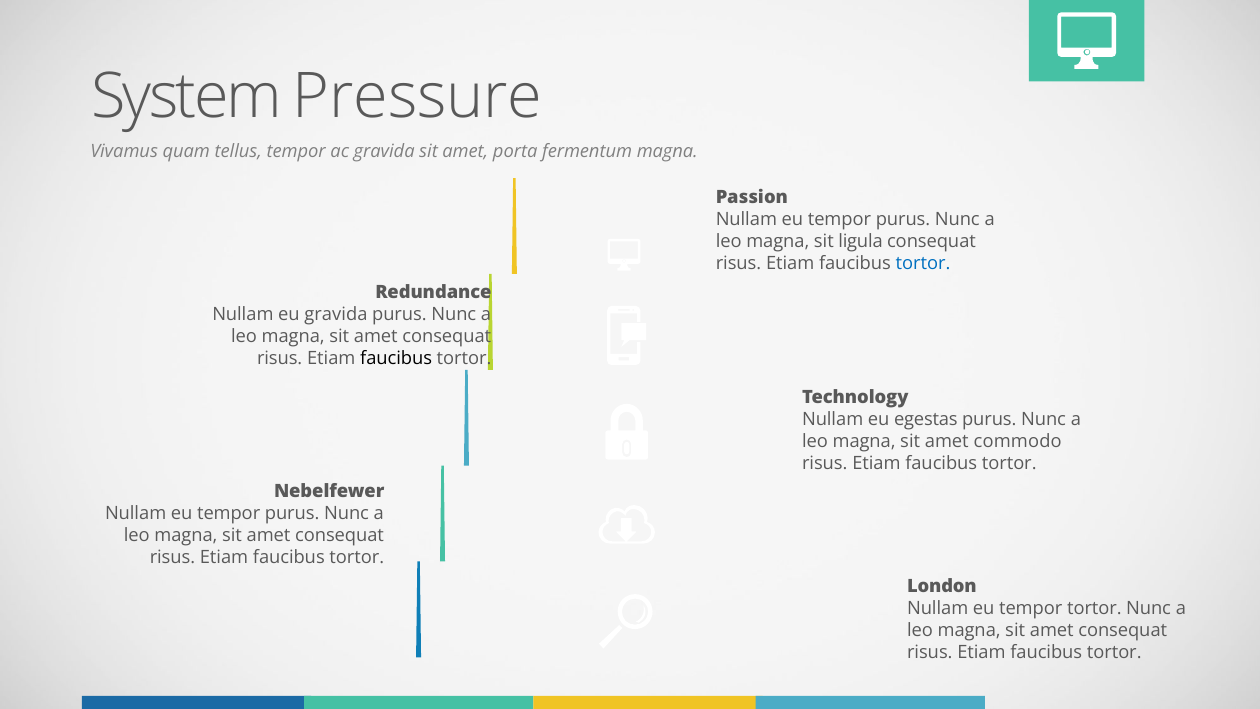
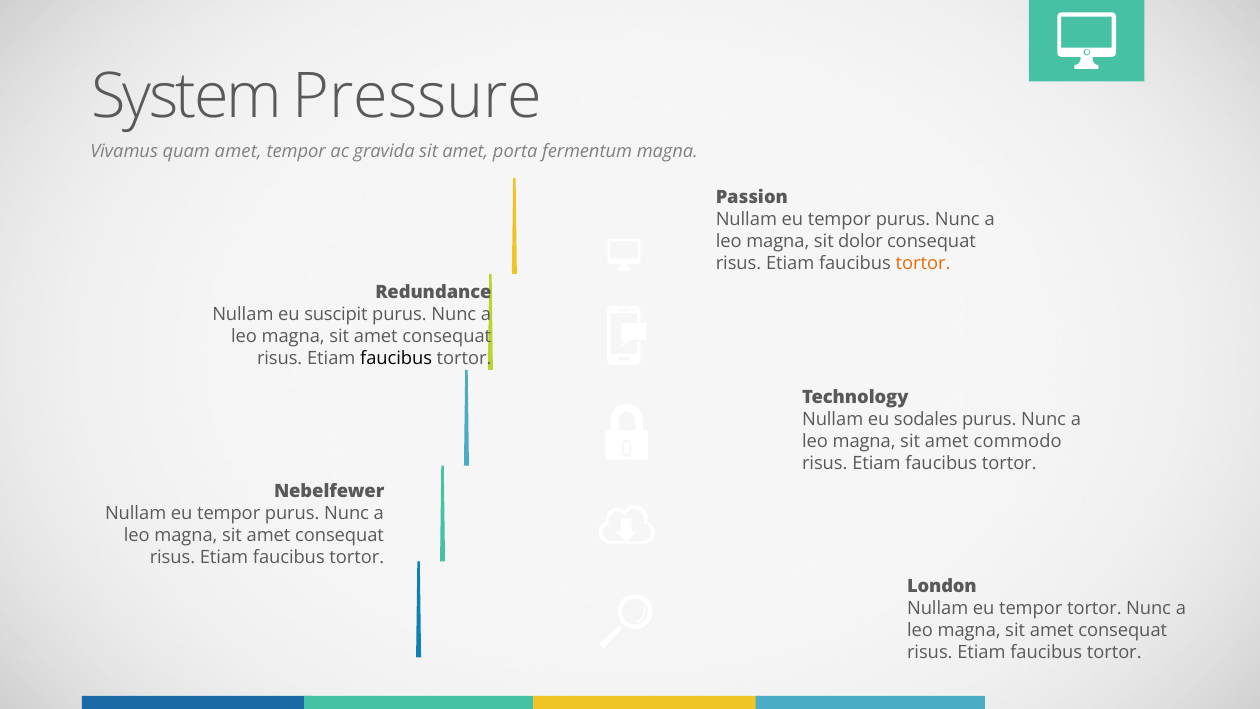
quam tellus: tellus -> amet (238, 152)
ligula: ligula -> dolor (861, 241)
tortor colour: blue -> orange (923, 264)
eu gravida: gravida -> suscipit (336, 314)
egestas: egestas -> sodales (926, 419)
